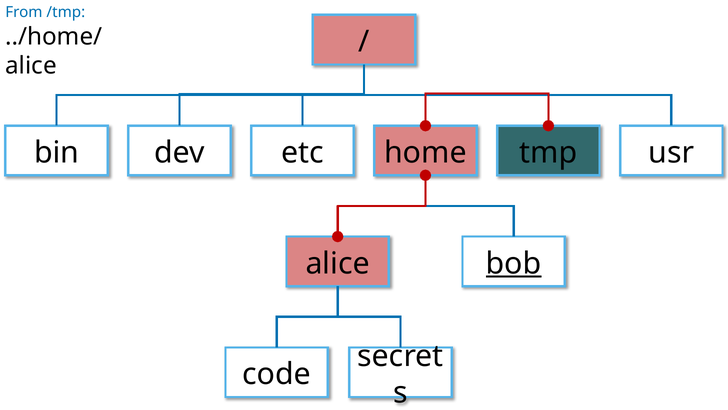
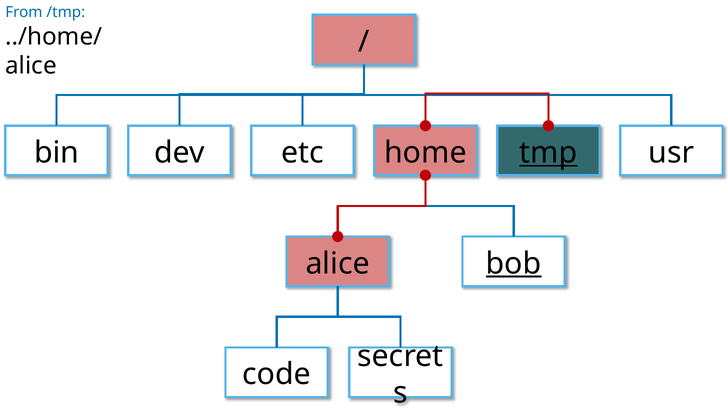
tmp underline: none -> present (548, 152)
